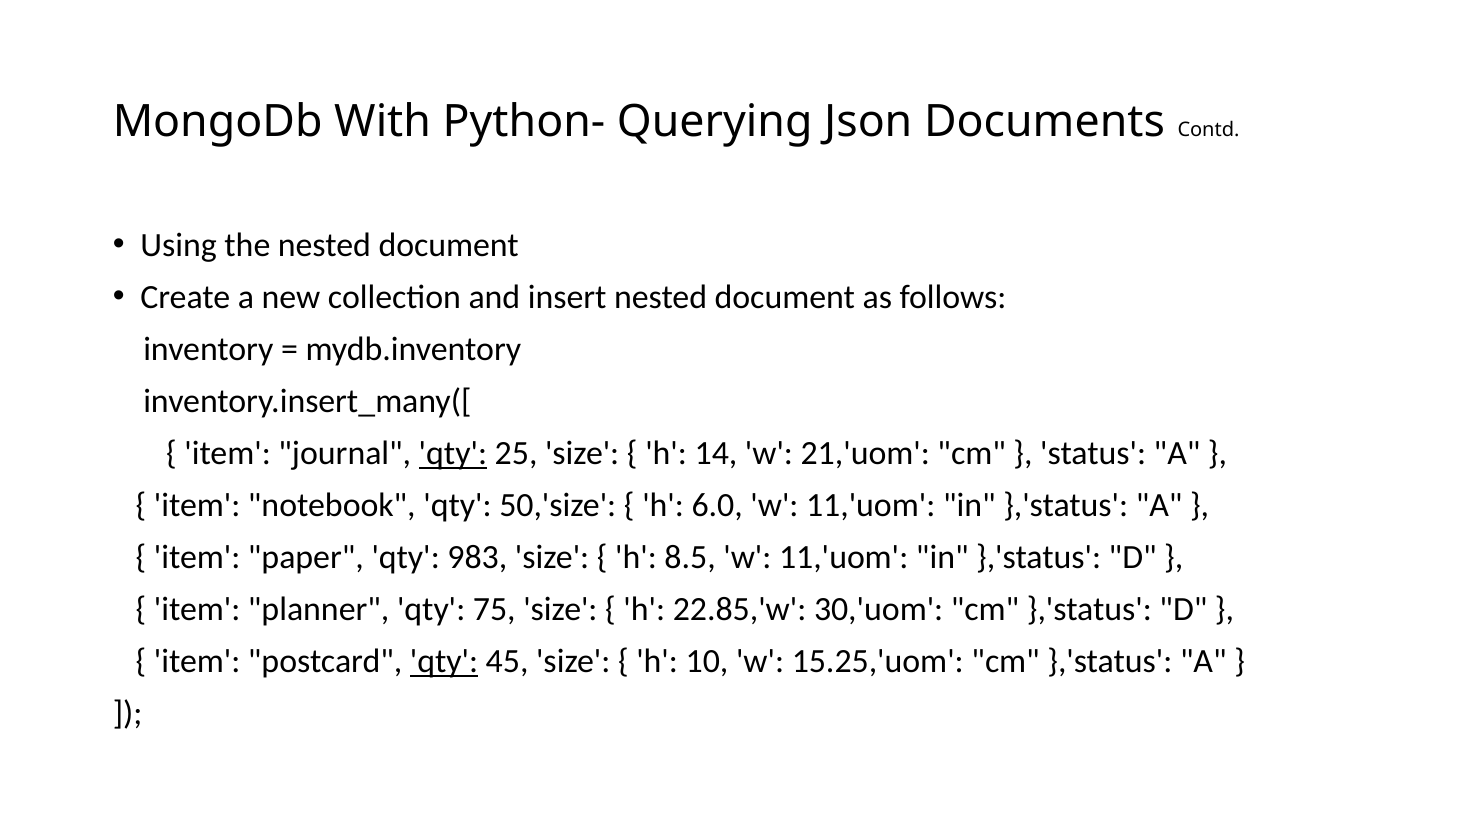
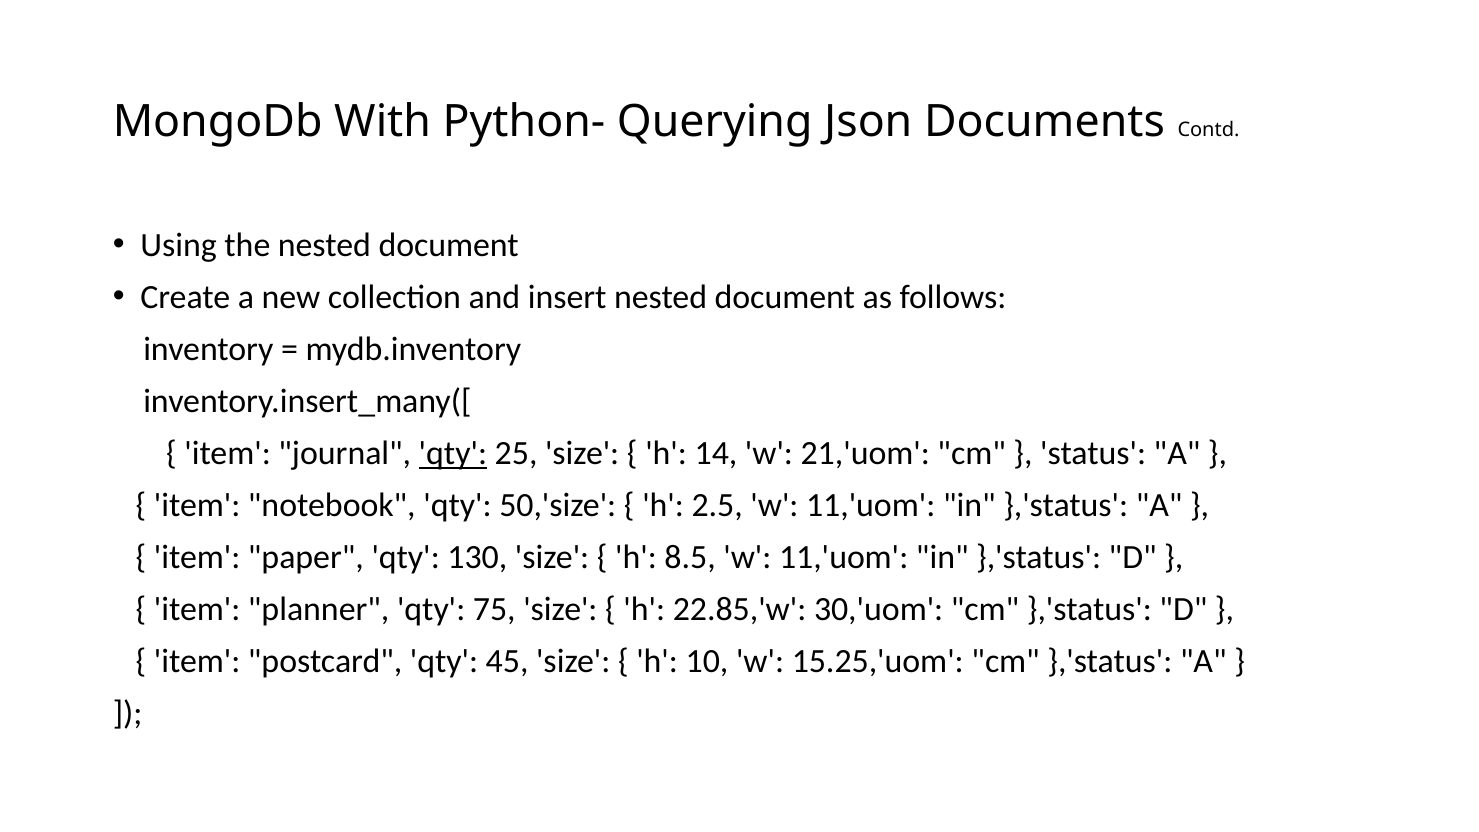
6.0: 6.0 -> 2.5 (717, 505)
983: 983 -> 130 (477, 557)
qty underline: present -> none (444, 661)
